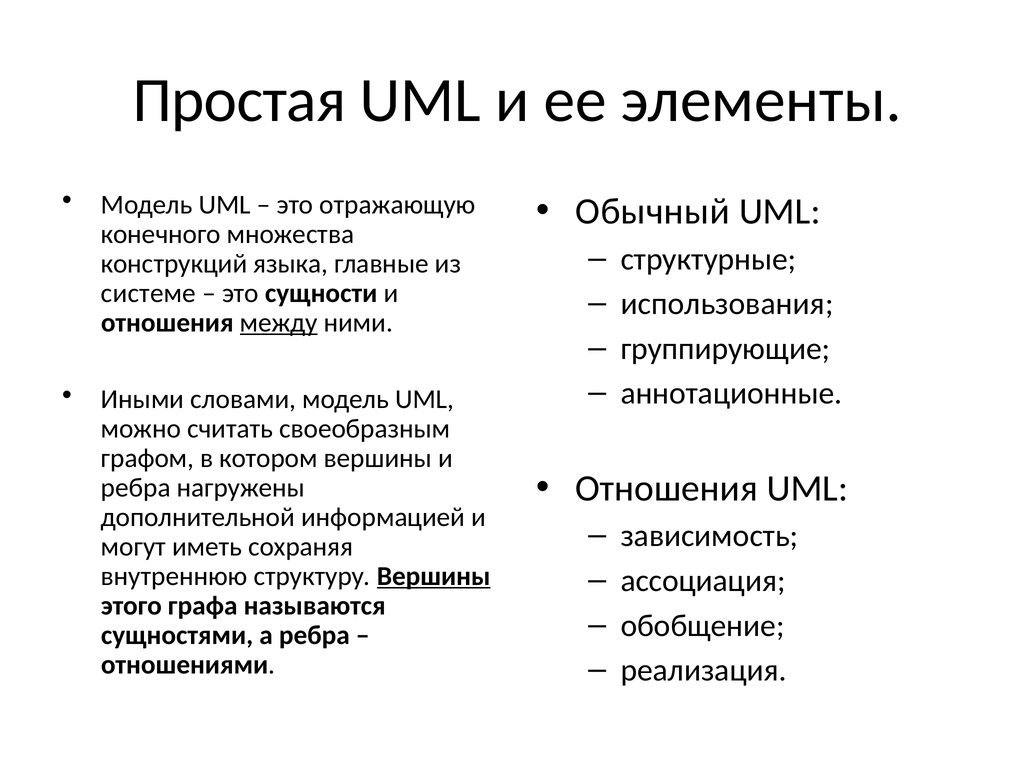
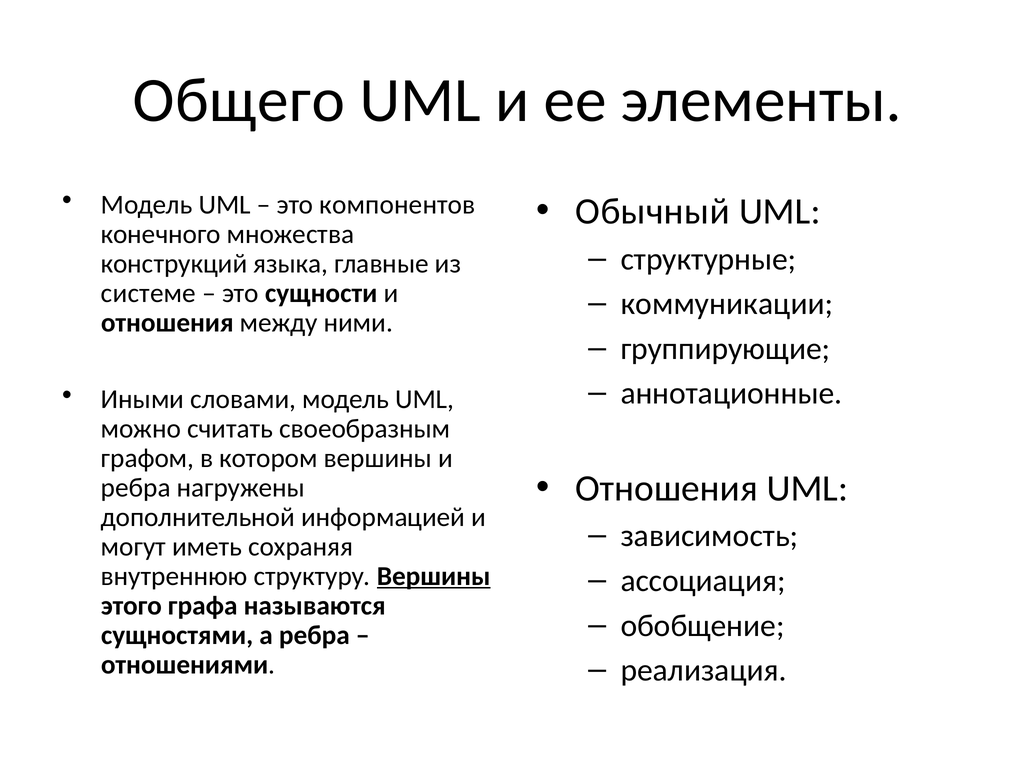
Простая: Простая -> Общего (239, 100)
отражающую: отражающую -> компонентов (397, 205)
использования: использования -> коммуникации (727, 304)
между underline: present -> none (279, 323)
